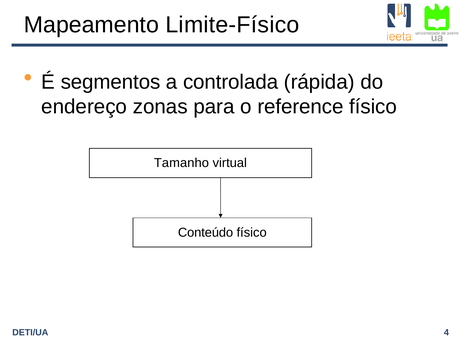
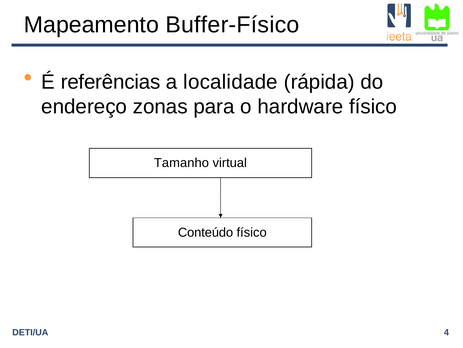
Limite-Físico: Limite-Físico -> Buffer-Físico (232, 25)
segmentos: segmentos -> referências (111, 82)
controlada: controlada -> localidade (231, 82)
reference: reference -> hardware (300, 106)
